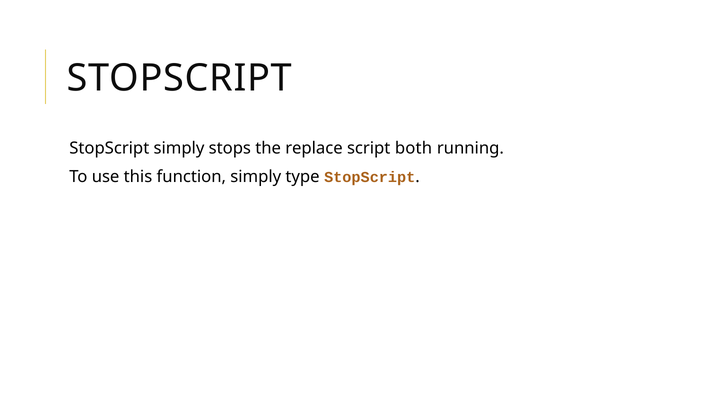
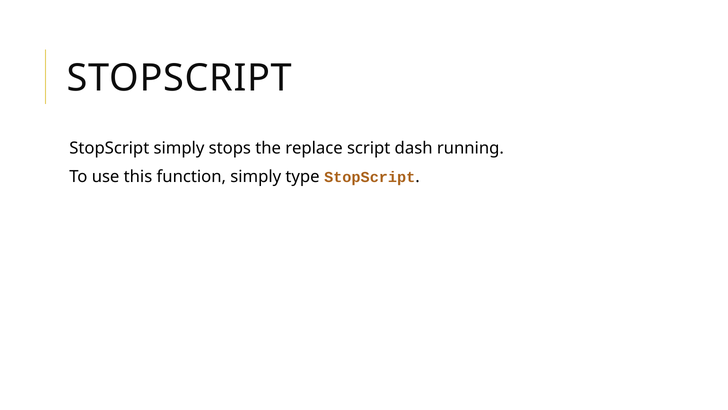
both: both -> dash (414, 148)
